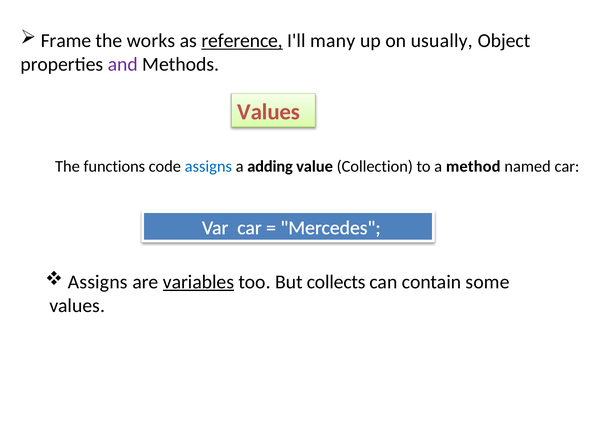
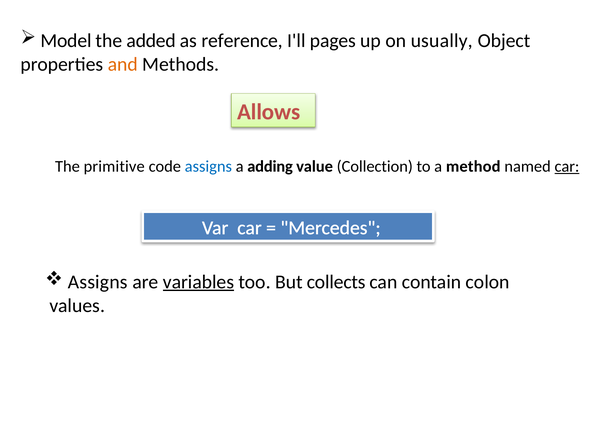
Frame: Frame -> Model (66, 41)
works: works -> added (151, 41)
reference underline: present -> none (242, 41)
many: many -> pages (333, 41)
and colour: purple -> orange (123, 64)
Values: Values -> Allows (269, 112)
functions: functions -> primitive (114, 167)
car underline: none -> present (567, 167)
some: some -> colon (488, 282)
